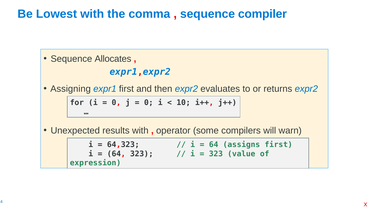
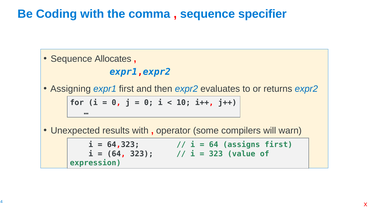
Lowest: Lowest -> Coding (56, 14)
compiler: compiler -> specifier (262, 14)
